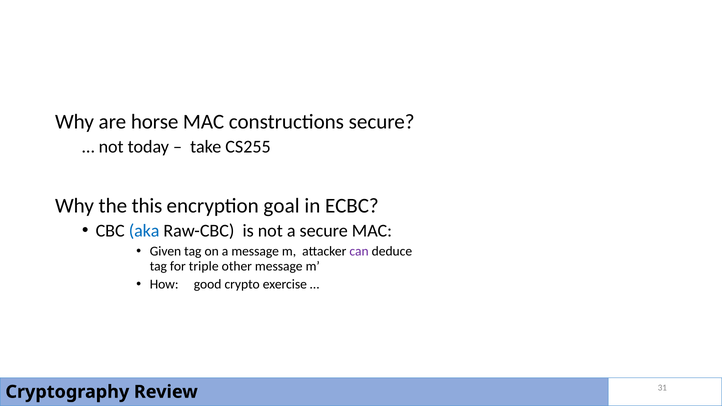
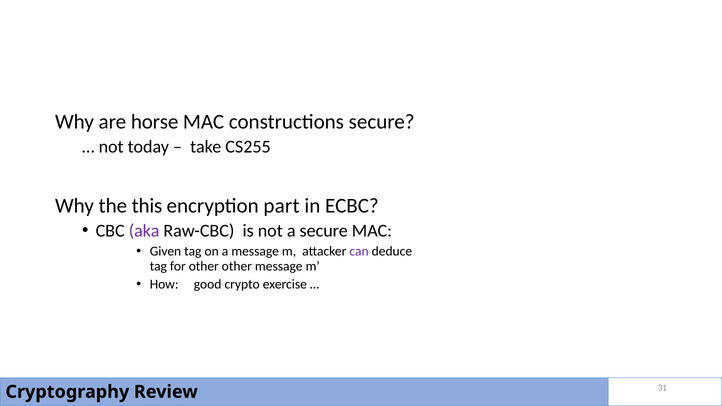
goal: goal -> part (281, 206)
aka colour: blue -> purple (144, 231)
for triple: triple -> other (204, 266)
